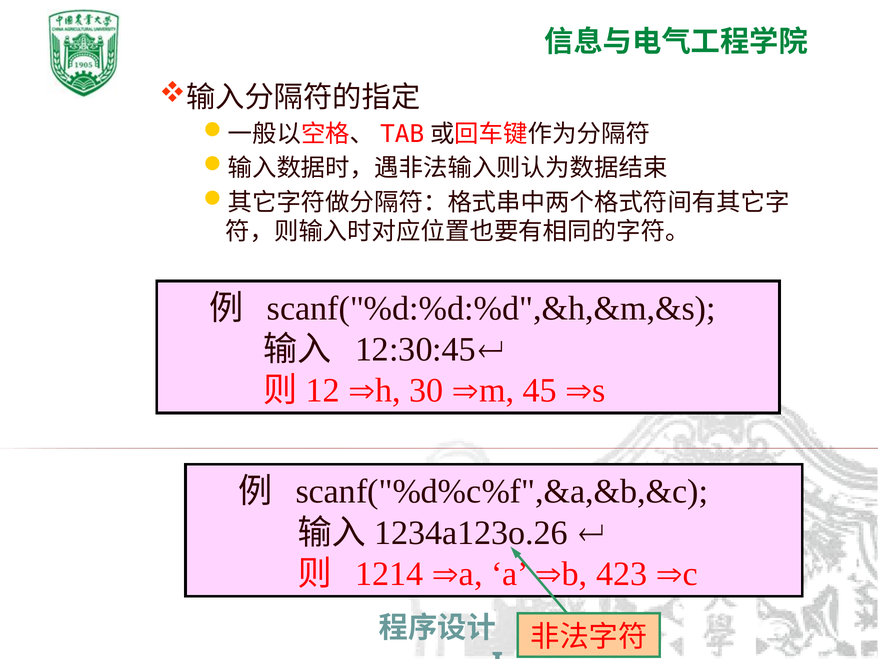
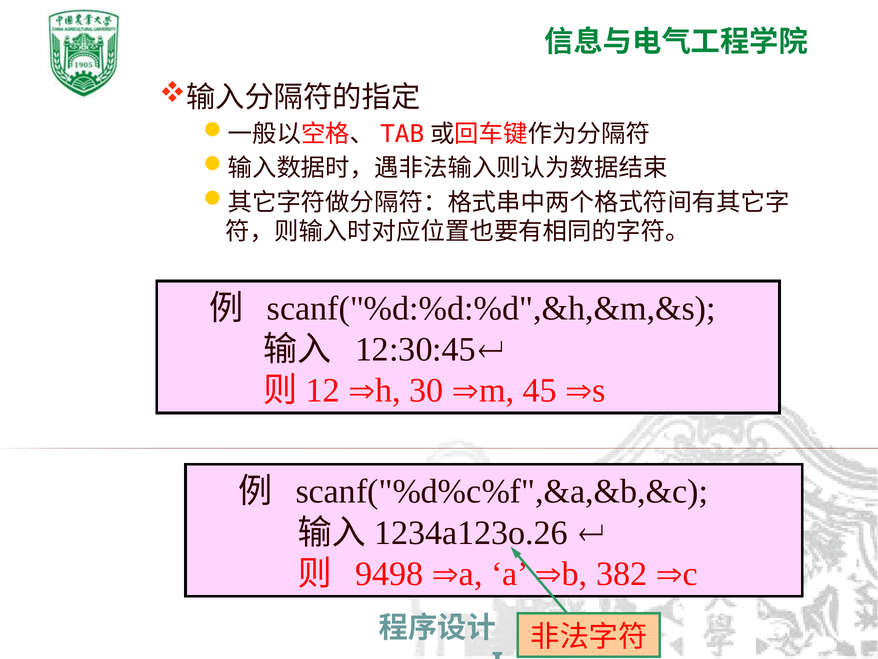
1214: 1214 -> 9498 (389, 573)
423: 423 -> 382 (622, 573)
